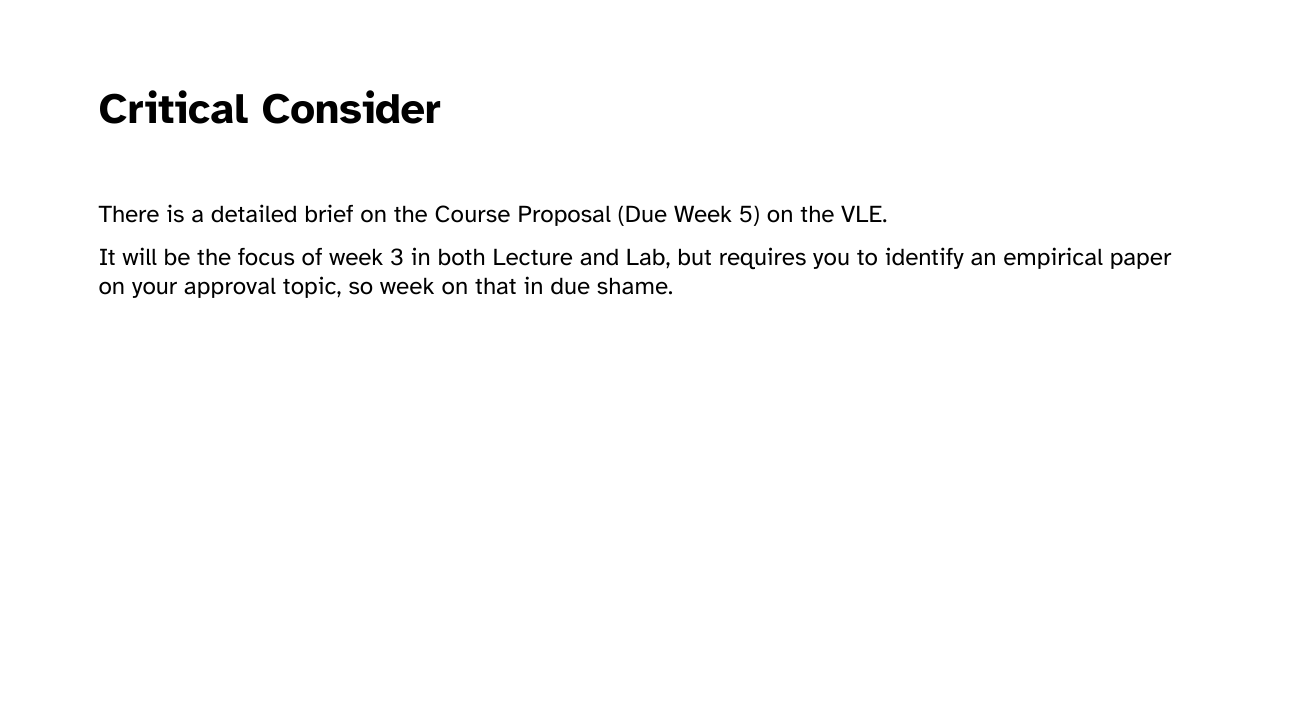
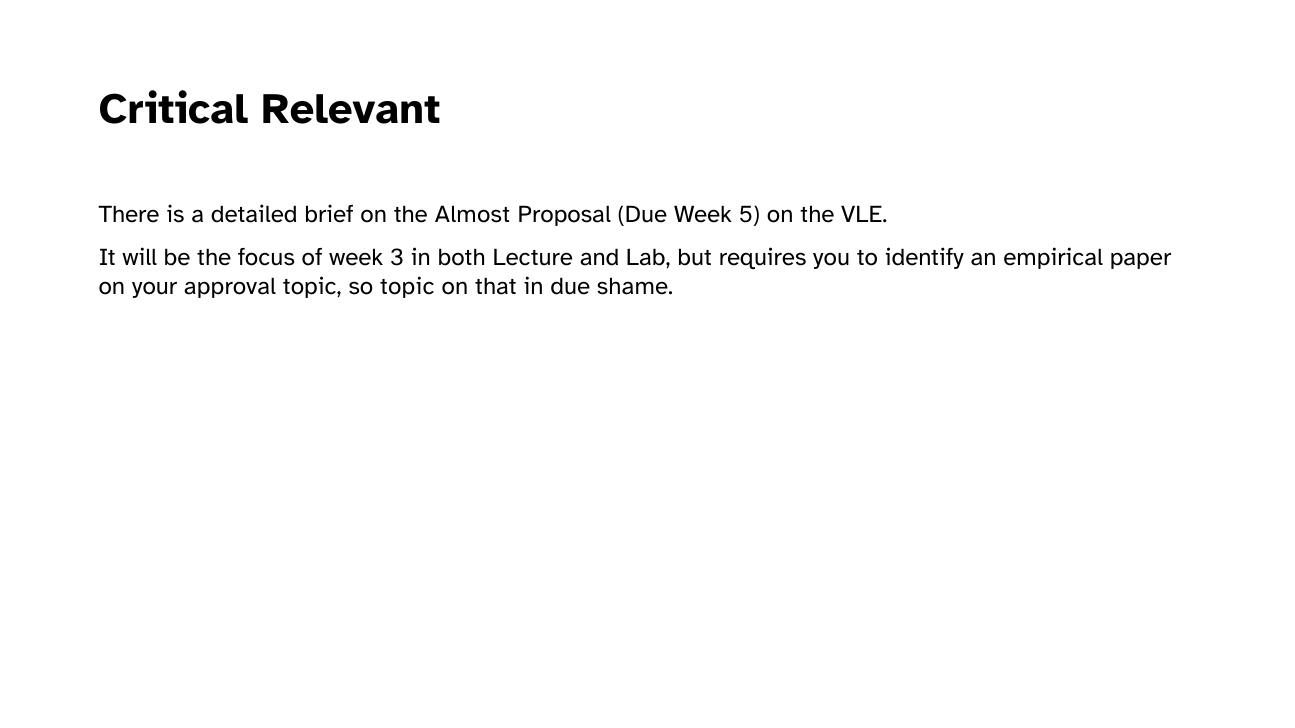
Consider: Consider -> Relevant (351, 109)
Course: Course -> Almost (473, 215)
so week: week -> topic (407, 287)
